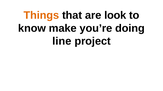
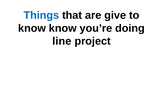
Things colour: orange -> blue (41, 15)
look: look -> give (115, 15)
know make: make -> know (63, 28)
